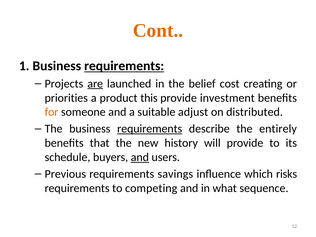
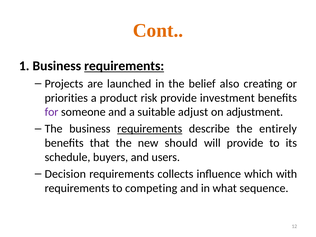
are underline: present -> none (95, 84)
cost: cost -> also (230, 84)
this: this -> risk (149, 98)
for colour: orange -> purple (52, 112)
distributed: distributed -> adjustment (255, 112)
history: history -> should (181, 143)
and underline: present -> none (140, 157)
Previous: Previous -> Decision (65, 174)
savings: savings -> collects (175, 174)
risks: risks -> with (287, 174)
